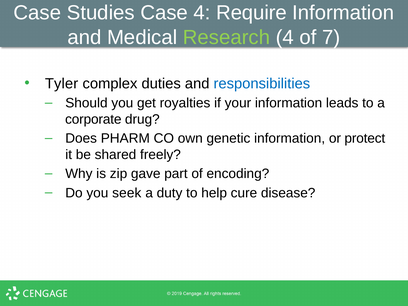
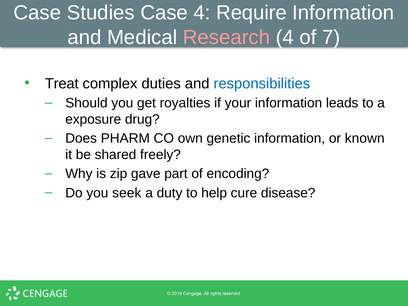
Research colour: light green -> pink (227, 37)
Tyler: Tyler -> Treat (62, 83)
corporate: corporate -> exposure (93, 119)
protect: protect -> known (365, 138)
